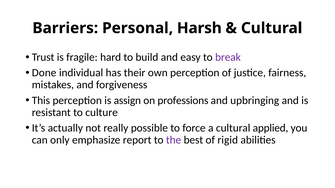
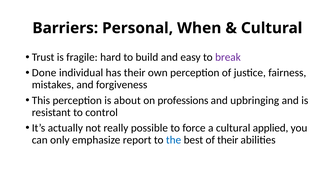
Harsh: Harsh -> When (199, 28)
assign: assign -> about (127, 101)
culture: culture -> control (102, 113)
the colour: purple -> blue (174, 140)
of rigid: rigid -> their (228, 140)
